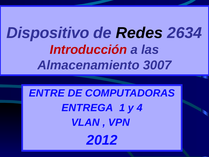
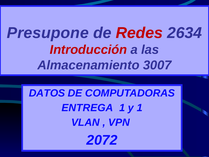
Dispositivo: Dispositivo -> Presupone (48, 33)
Redes colour: black -> red (139, 33)
ENTRE: ENTRE -> DATOS (47, 93)
y 4: 4 -> 1 (140, 108)
2012: 2012 -> 2072 (102, 140)
